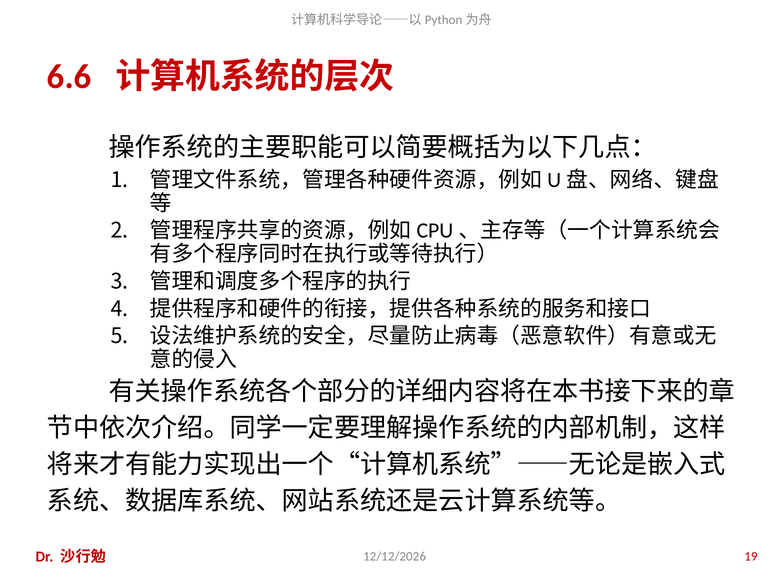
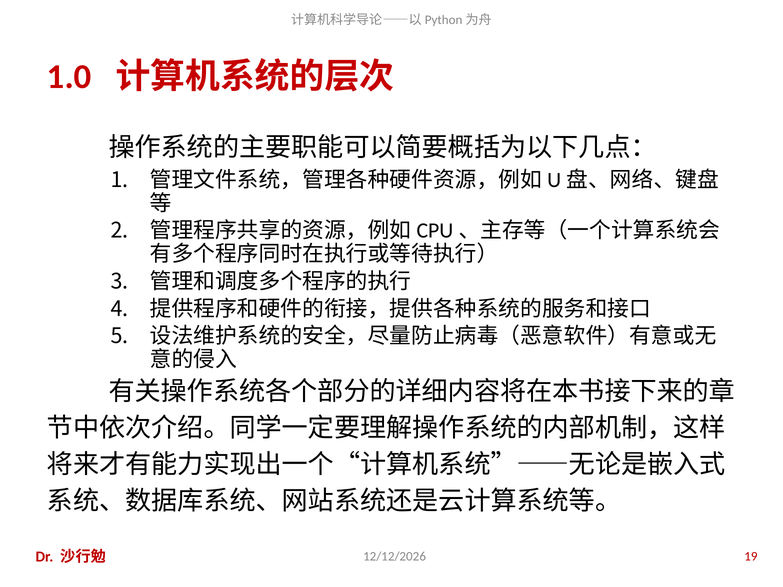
6.6: 6.6 -> 1.0 (69, 77)
